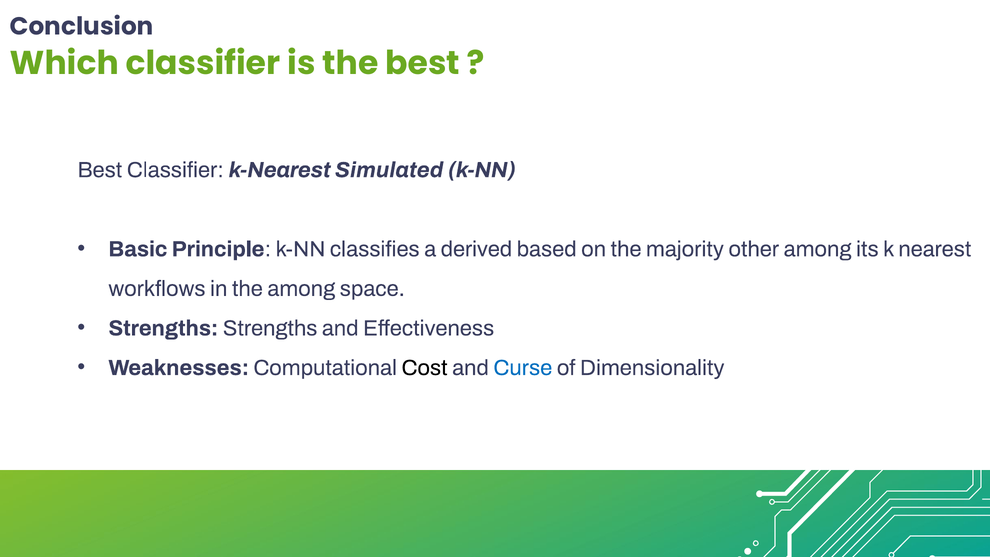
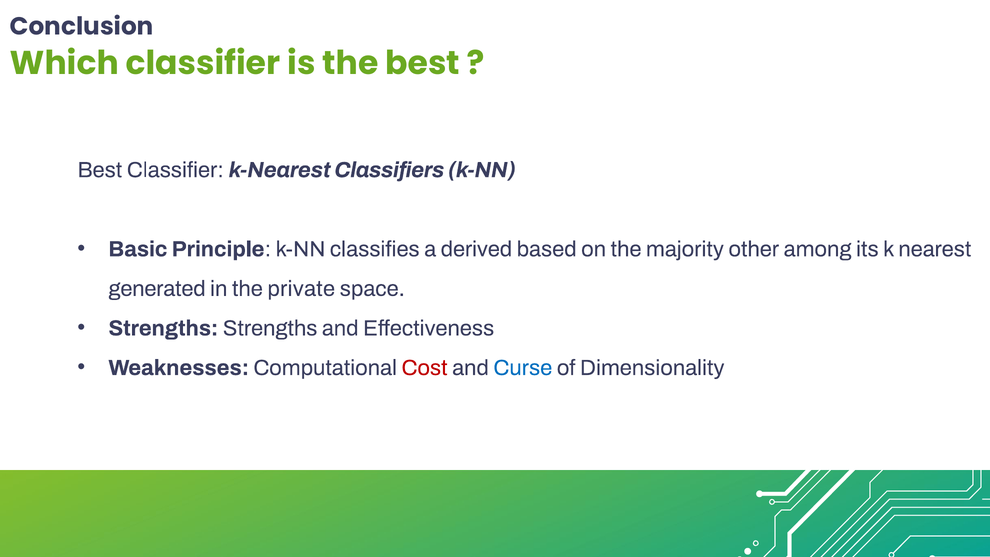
Simulated: Simulated -> Classifiers (389, 170)
workflows: workflows -> generated (157, 289)
the among: among -> private (301, 289)
Cost colour: black -> red (425, 368)
